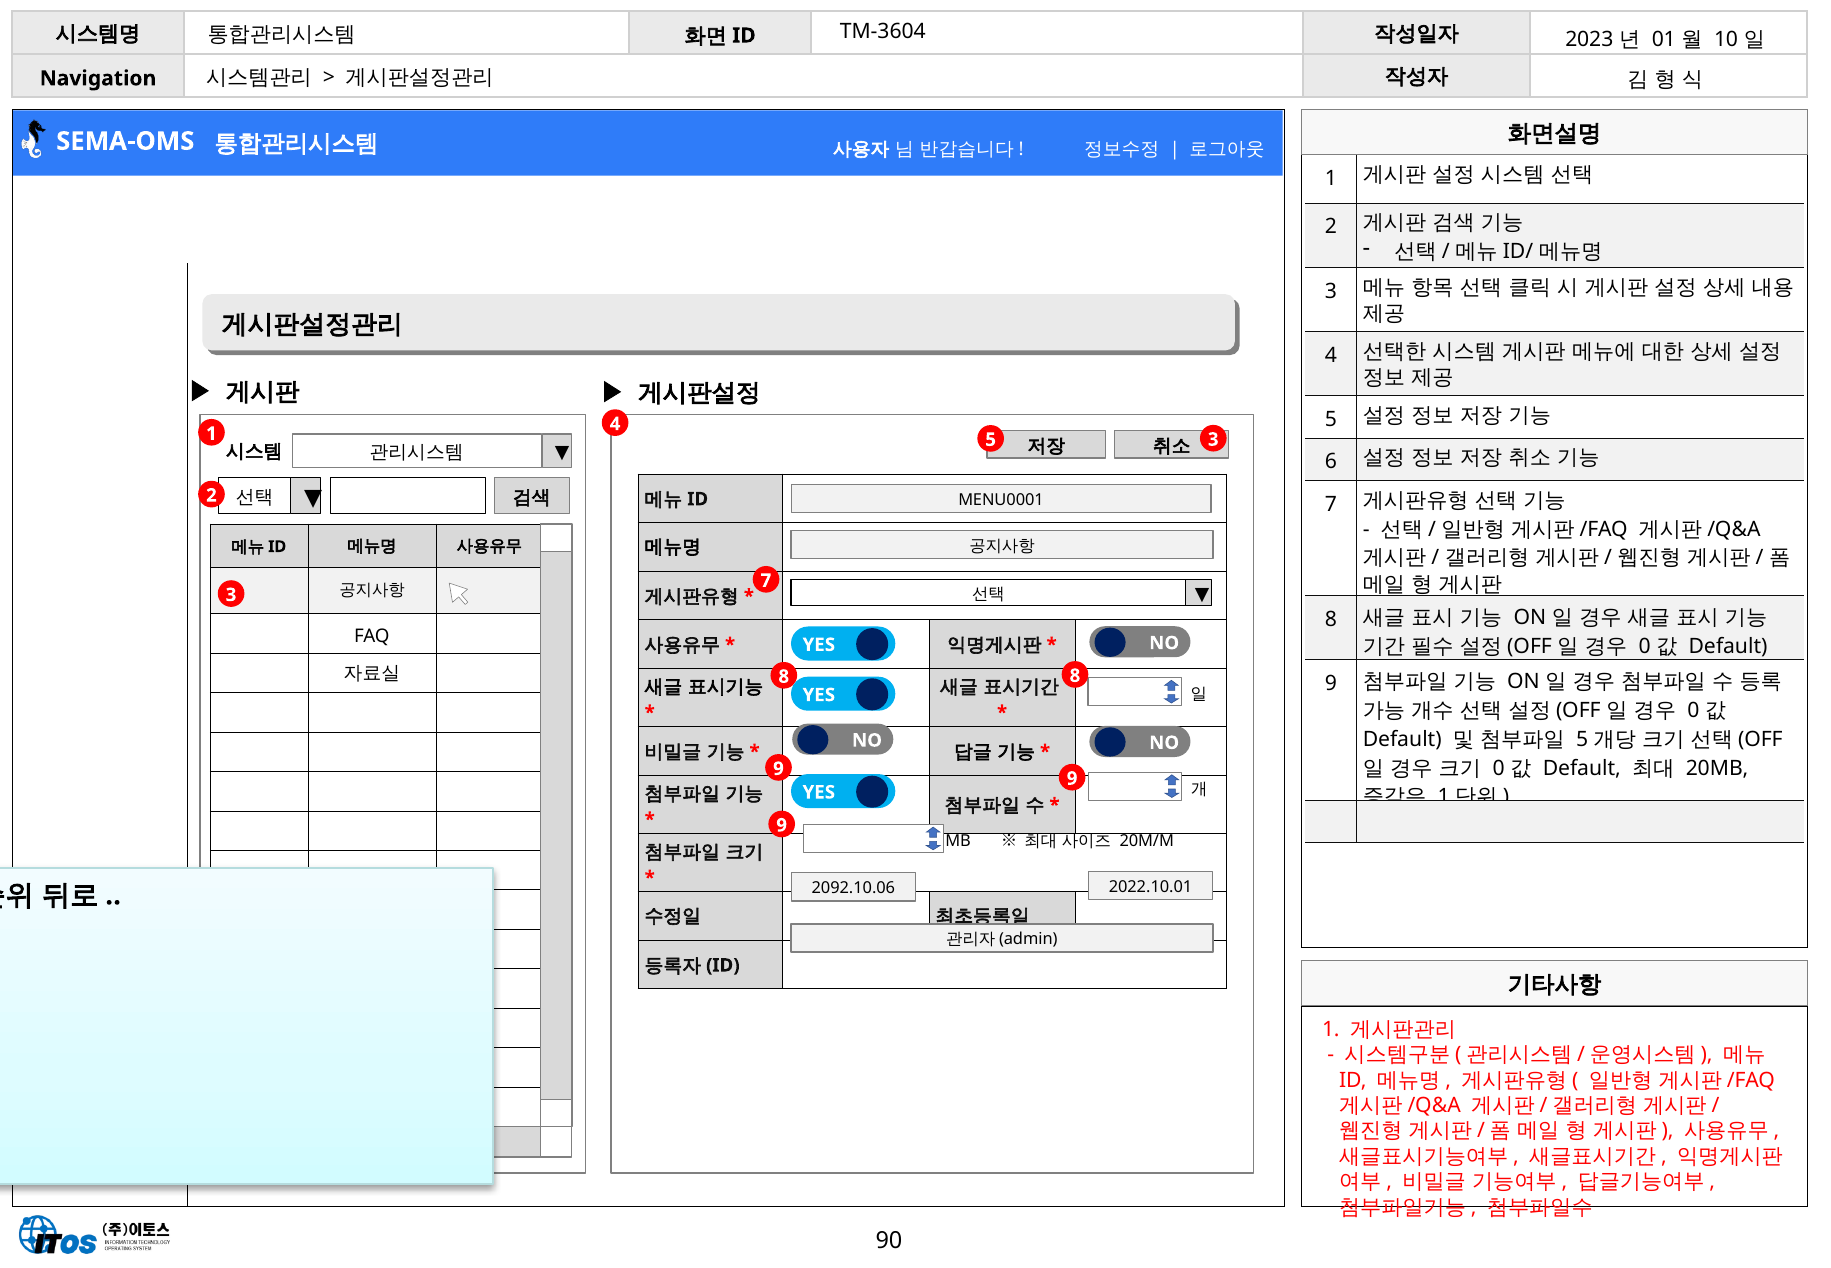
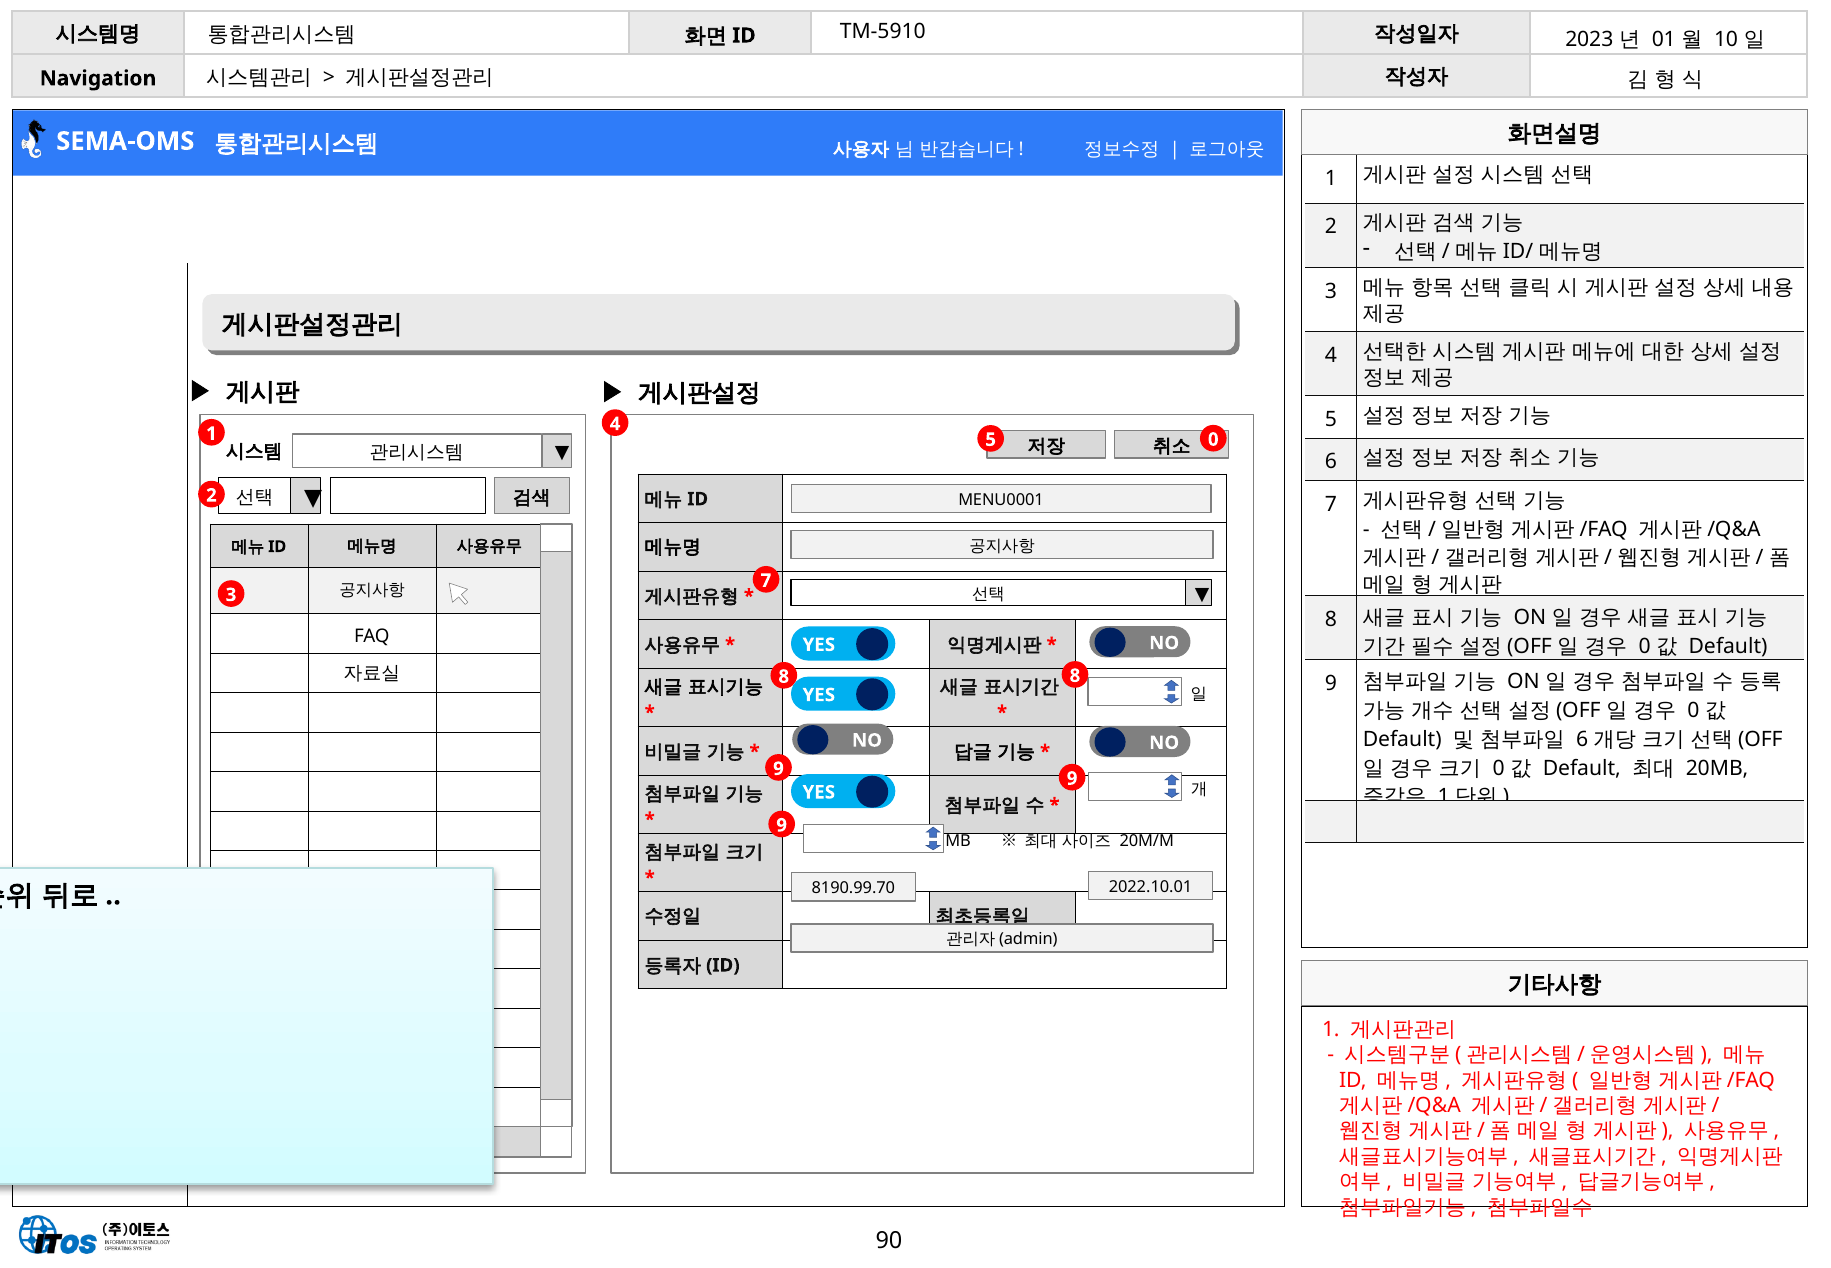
TM-3604: TM-3604 -> TM-5910 (883, 32)
3: 3 -> 0 (1213, 439)
5: 5 -> 6 (1582, 739)
2092.10.06: 2092.10.06 -> 8190.99.70 (853, 888)
